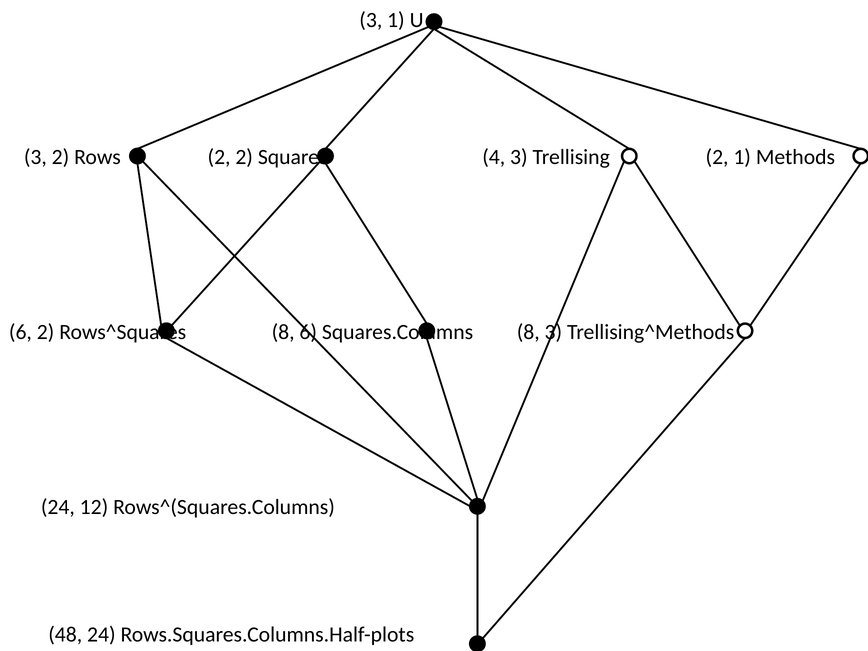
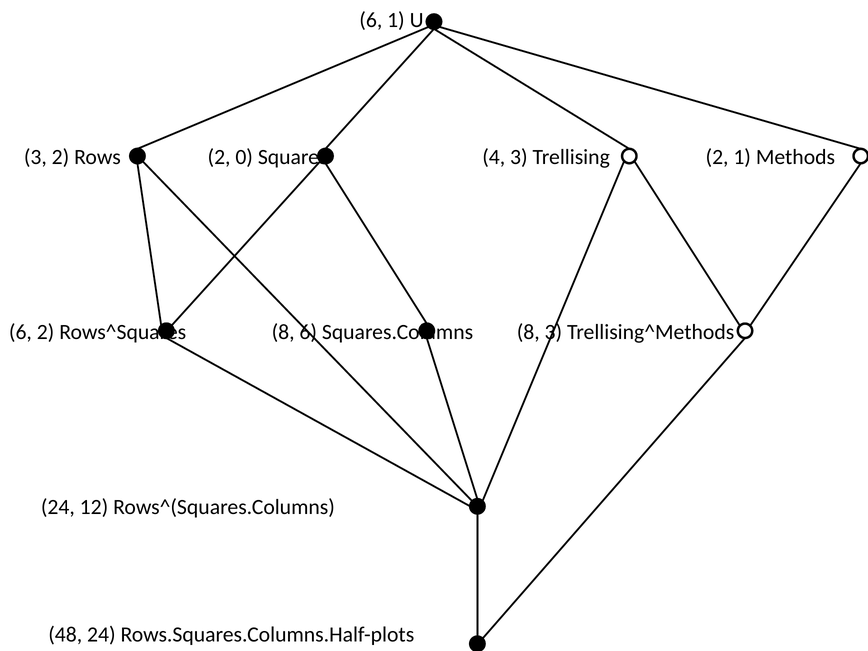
3: 3 -> 6 (371, 20)
2 2: 2 -> 0 (244, 157)
